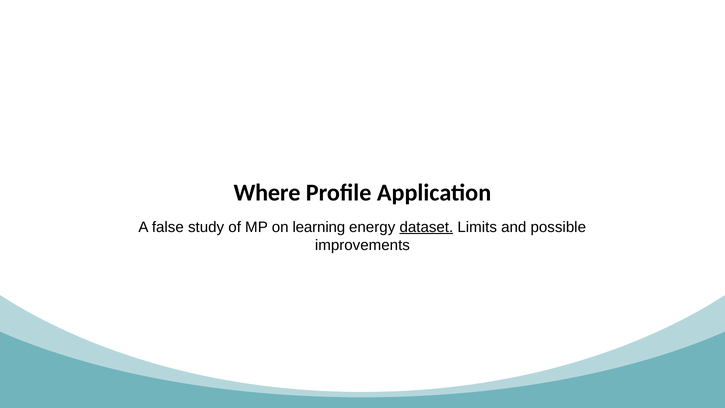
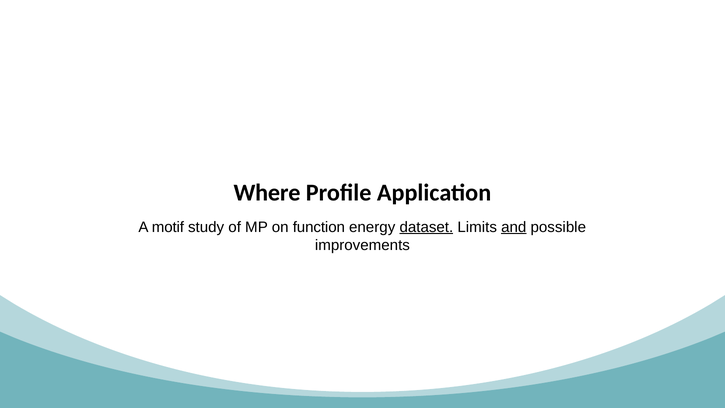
false: false -> motif (168, 227)
learning: learning -> function (319, 227)
and underline: none -> present (514, 227)
